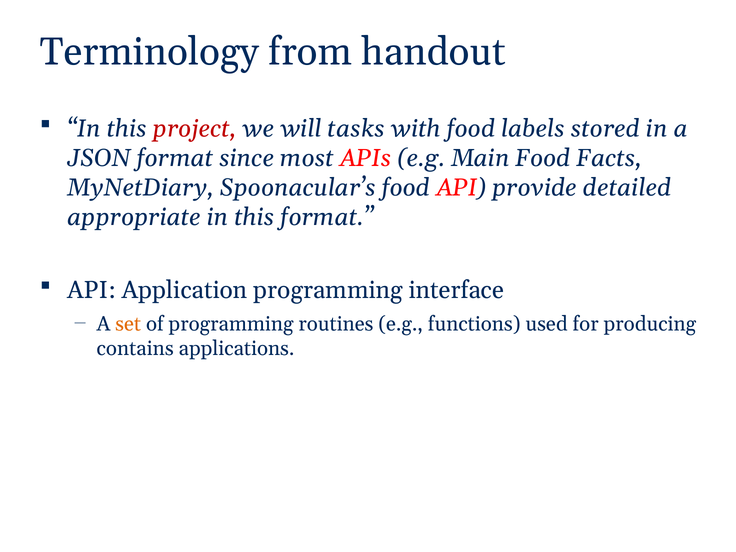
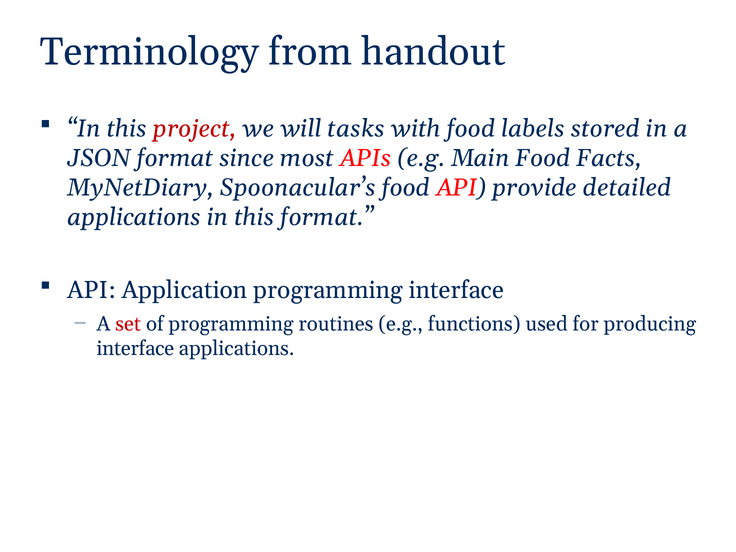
appropriate: appropriate -> applications (134, 217)
set colour: orange -> red (128, 324)
contains: contains -> interface (135, 349)
